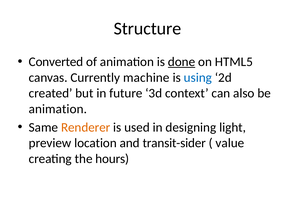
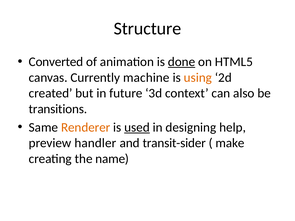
using colour: blue -> orange (198, 78)
animation: animation -> transitions (58, 109)
used underline: none -> present (137, 127)
light: light -> help (233, 127)
location: location -> handler (95, 143)
value: value -> make (230, 143)
hours: hours -> name (112, 159)
